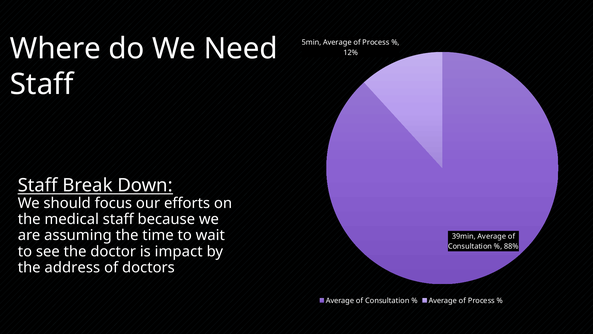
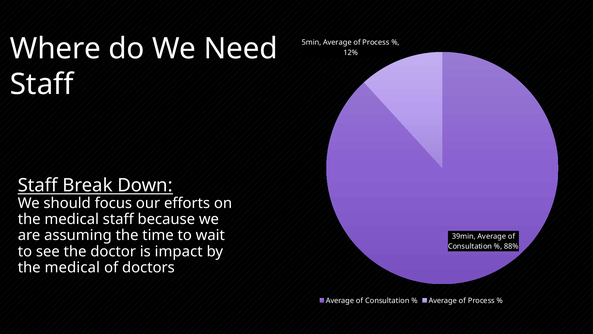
address: address -> medical (72, 267)
